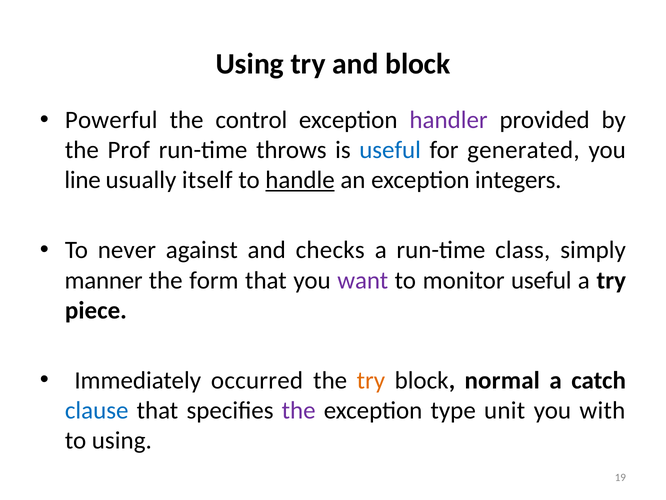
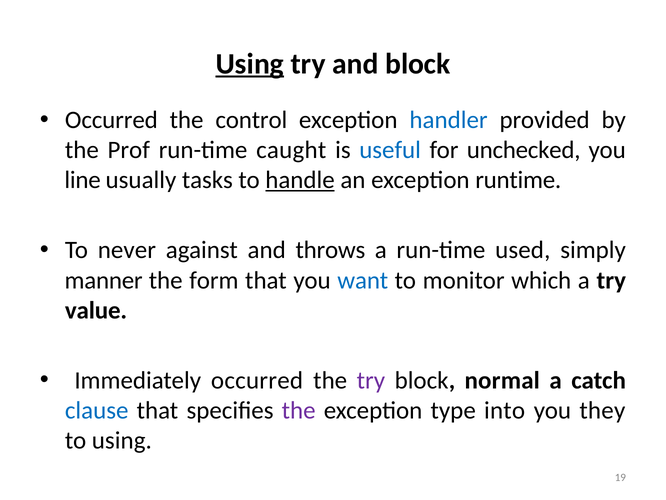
Using underline: none -> present (250, 64)
Powerful: Powerful -> Occurred (111, 120)
handler colour: purple -> blue (449, 120)
throws: throws -> caught (291, 150)
generated: generated -> unchecked (524, 150)
itself: itself -> tasks (207, 180)
integers: integers -> runtime (518, 180)
checks: checks -> throws (330, 250)
class: class -> used (523, 250)
want colour: purple -> blue (363, 280)
monitor useful: useful -> which (541, 280)
piece: piece -> value (96, 310)
try colour: orange -> purple (371, 380)
unit: unit -> into (505, 410)
with: with -> they (602, 410)
